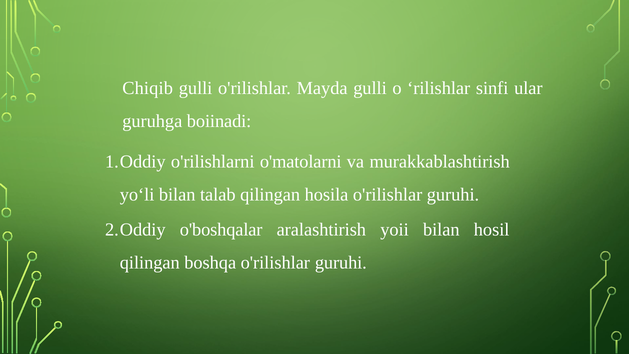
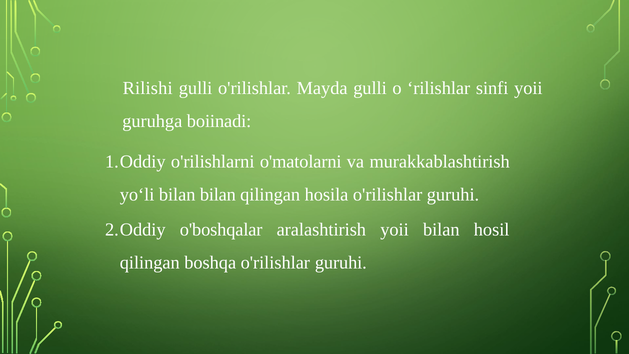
Chiqib: Chiqib -> Rilishi (148, 88)
sinfi ular: ular -> yoii (528, 88)
bilan talab: talab -> bilan (218, 195)
